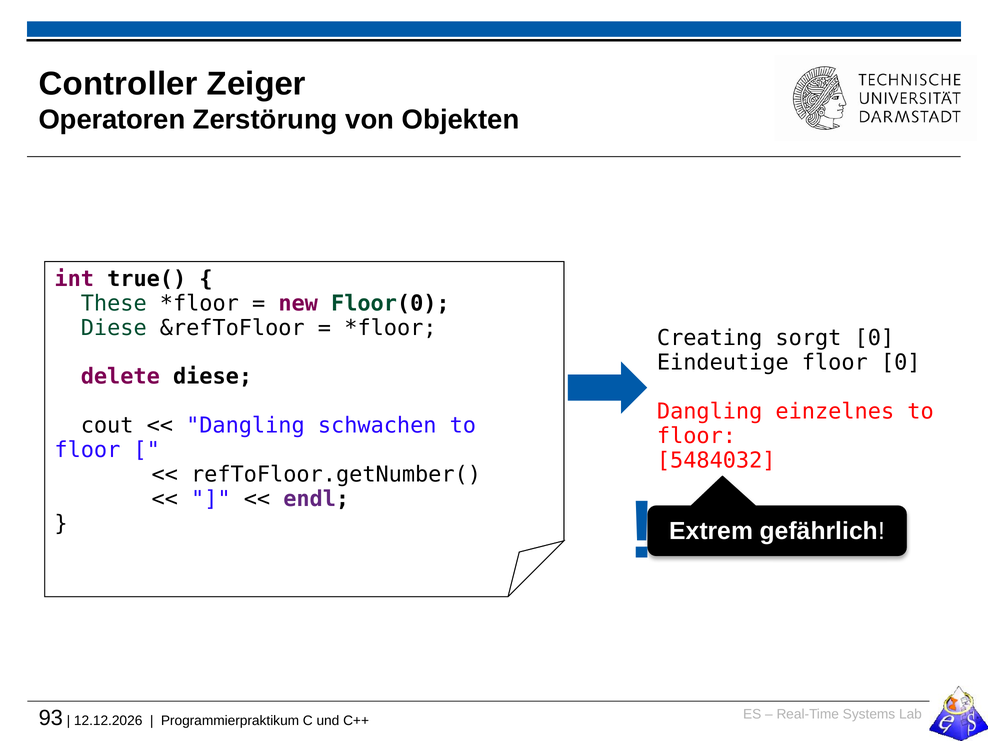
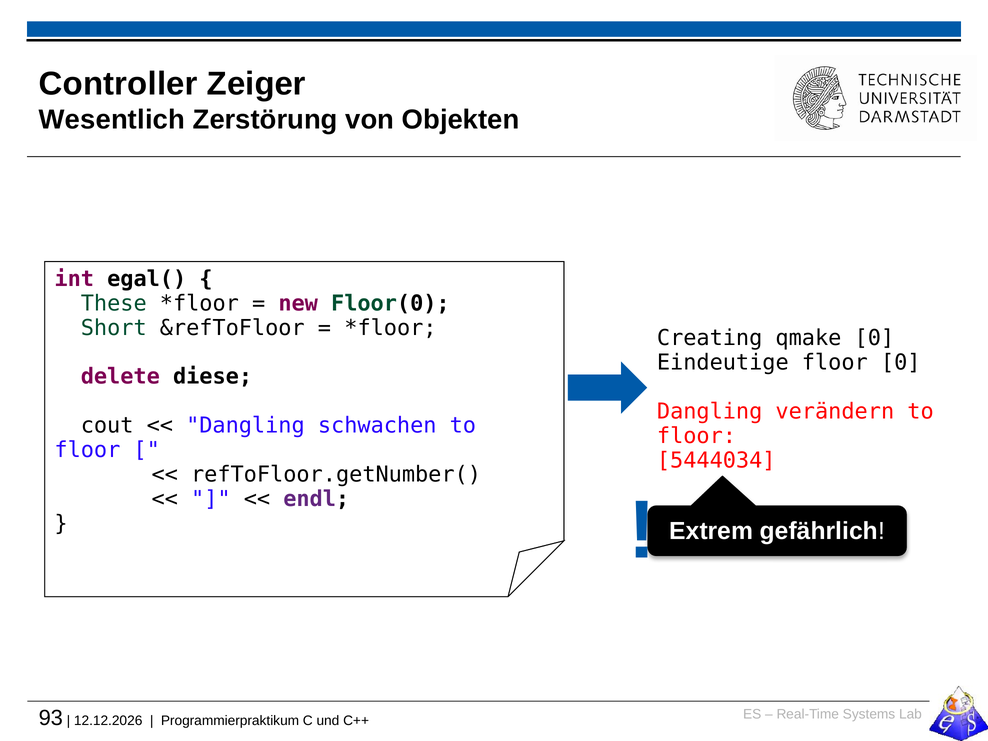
Operatoren: Operatoren -> Wesentlich (112, 120)
true(: true( -> egal( (147, 279)
Diese: Diese -> Short (114, 328)
sorgt: sorgt -> qmake (808, 338)
einzelnes: einzelnes -> verändern (835, 412)
5484032: 5484032 -> 5444034 (716, 461)
